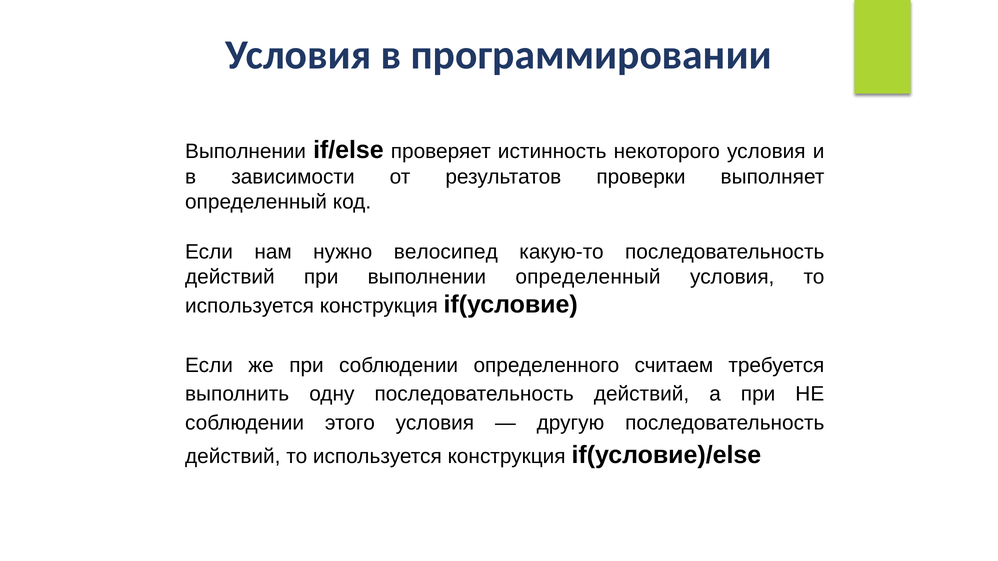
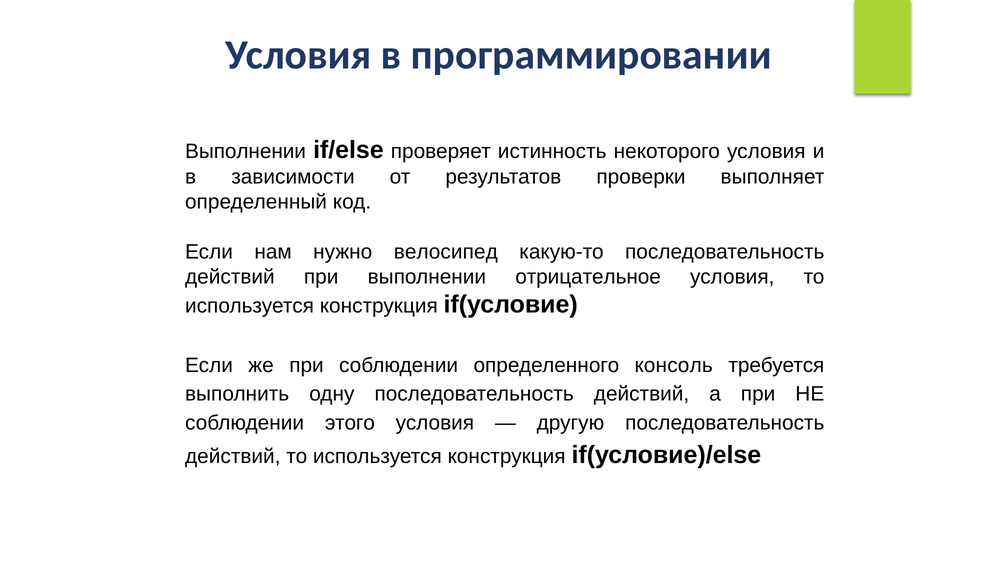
выполнении определенный: определенный -> отрицательное (588, 277)
считаем: считаем -> консоль (674, 366)
